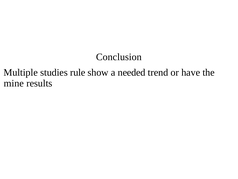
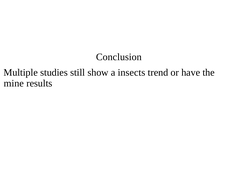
rule: rule -> still (78, 72)
needed: needed -> insects (132, 72)
